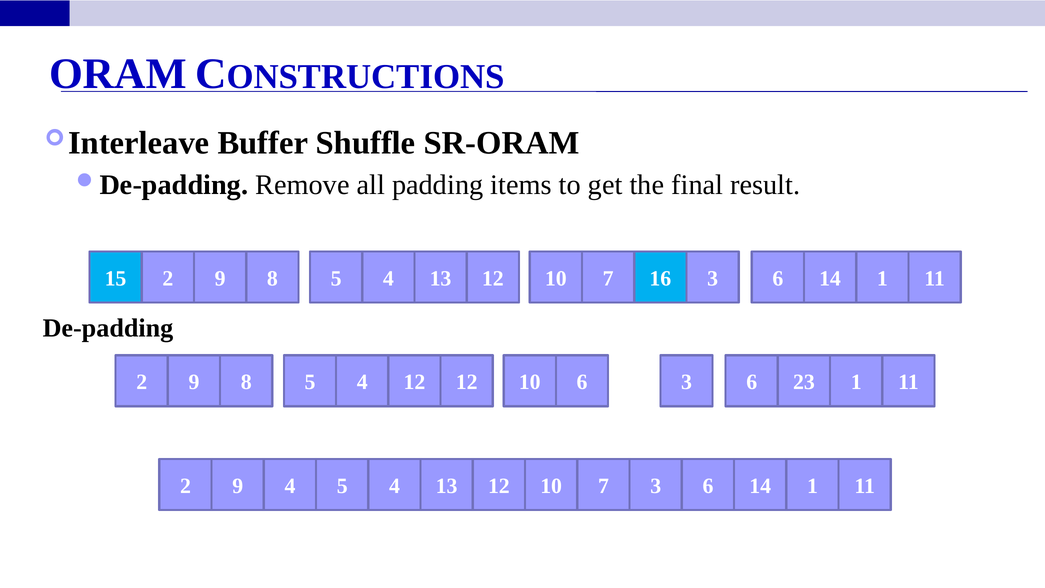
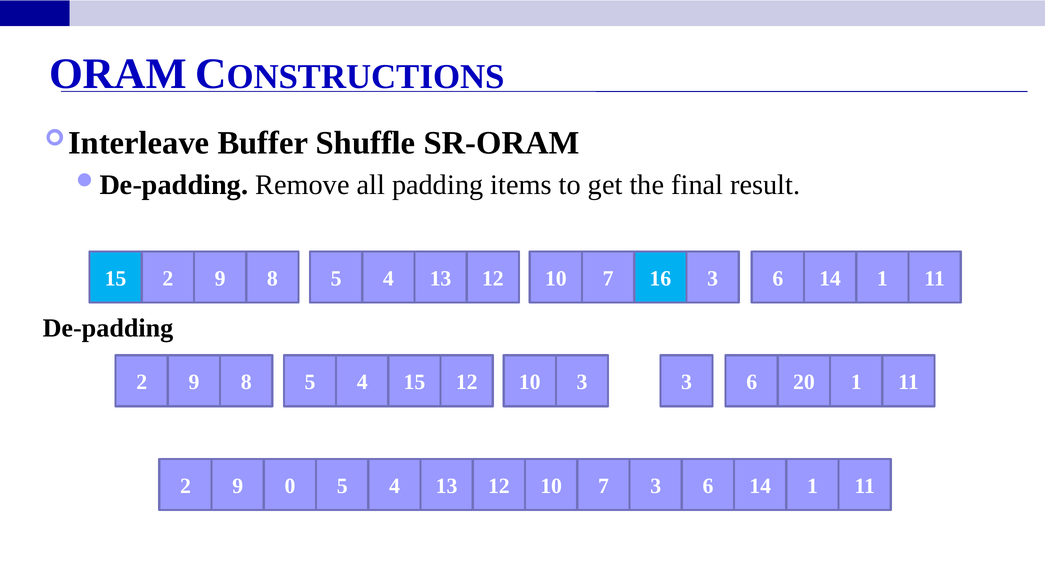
4 12: 12 -> 15 (414, 382)
10 6: 6 -> 3 (582, 382)
23: 23 -> 20 (804, 382)
9 4: 4 -> 0 (290, 486)
